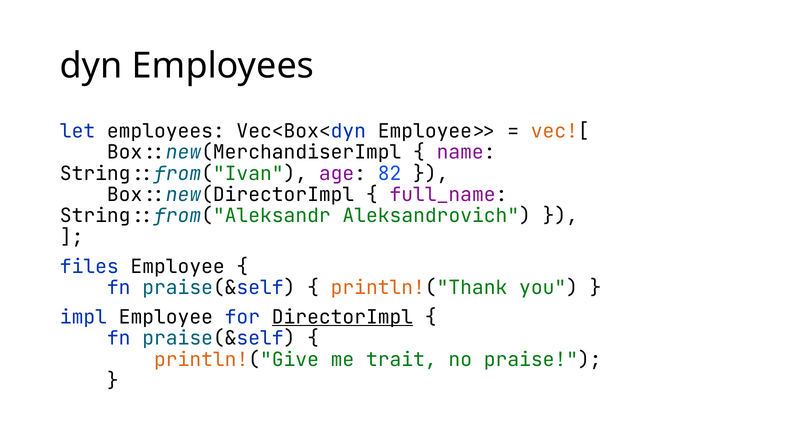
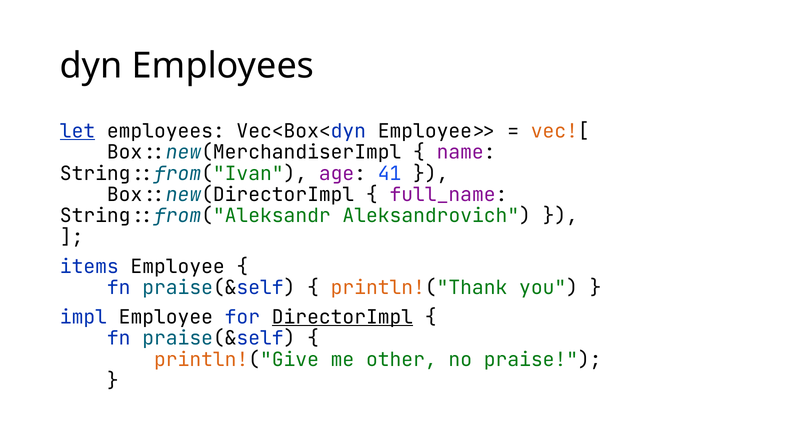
let underline: none -> present (78, 131)
82: 82 -> 41 (390, 173)
files: files -> items (89, 266)
trait: trait -> other (401, 359)
